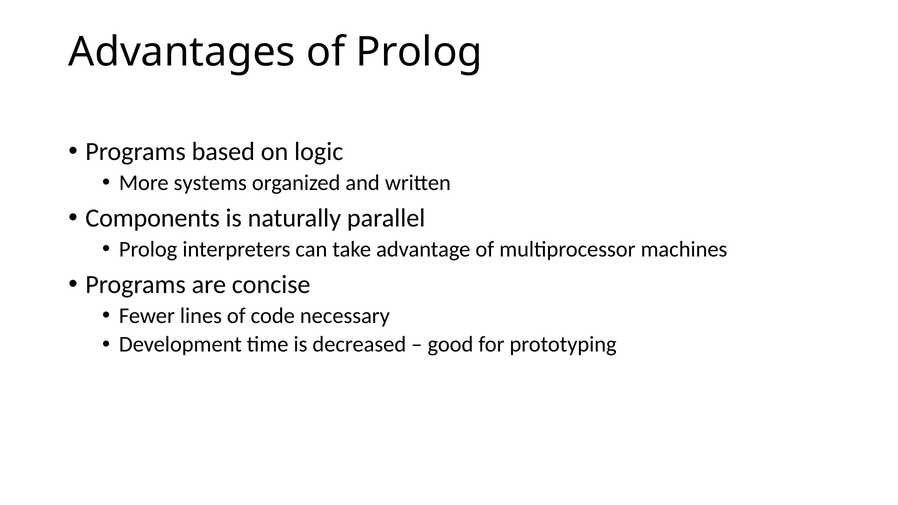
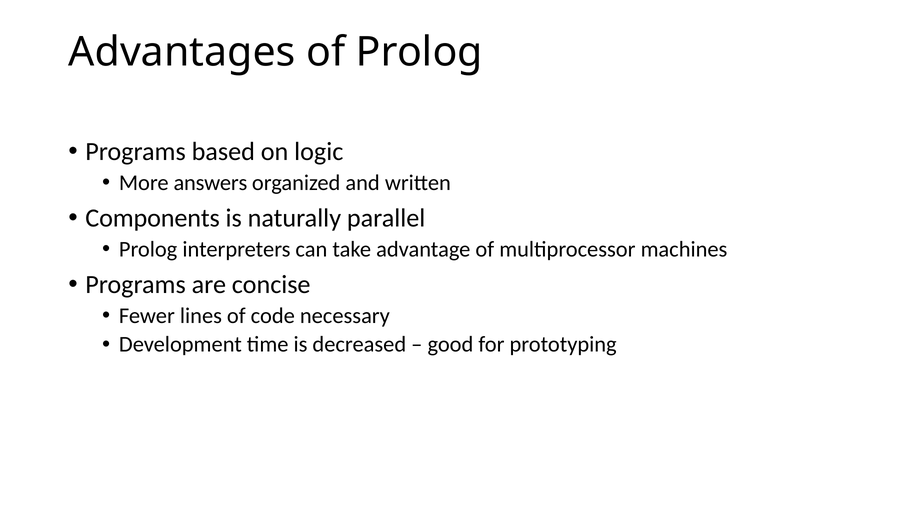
systems: systems -> answers (210, 183)
